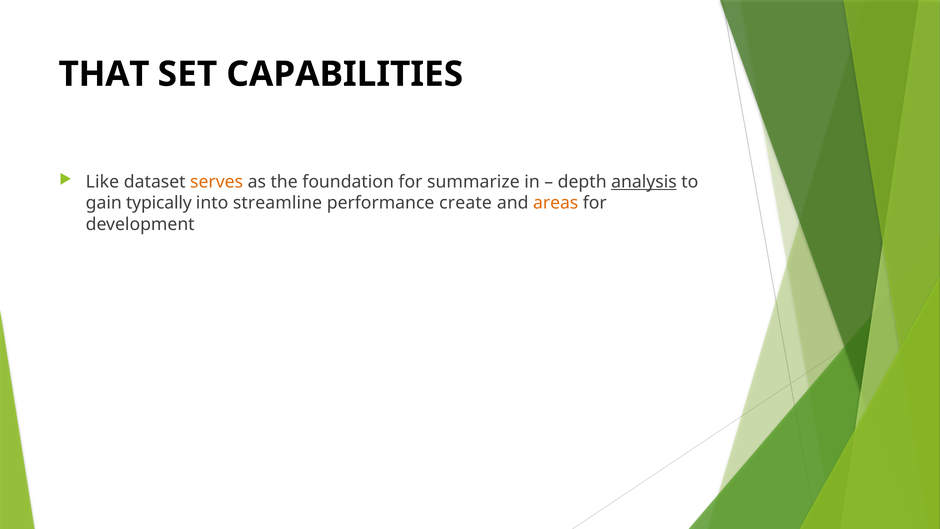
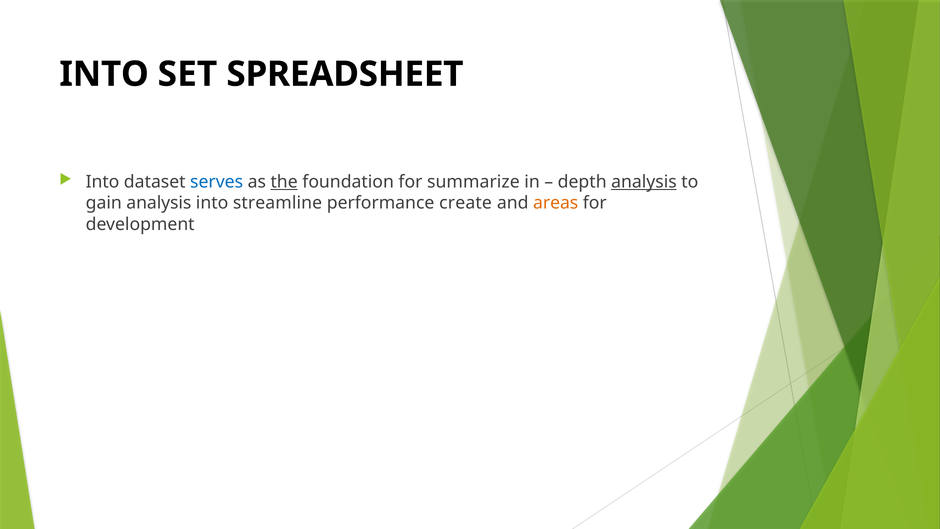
THAT: THAT -> INTO (104, 74)
CAPABILITIES: CAPABILITIES -> SPREADSHEET (345, 74)
Like: Like -> Into (103, 182)
serves colour: orange -> blue (217, 182)
the underline: none -> present (284, 182)
gain typically: typically -> analysis (159, 203)
